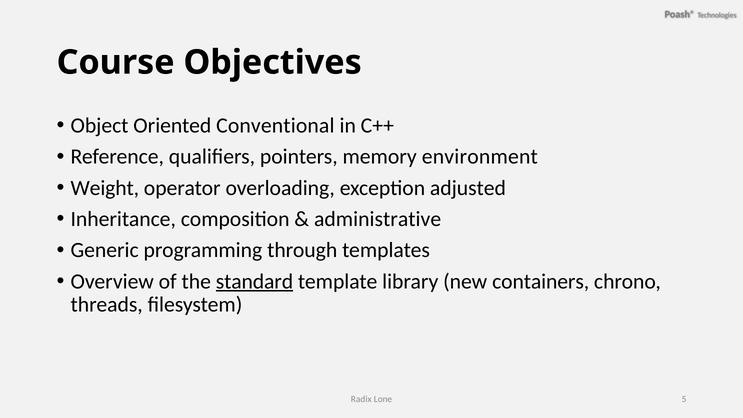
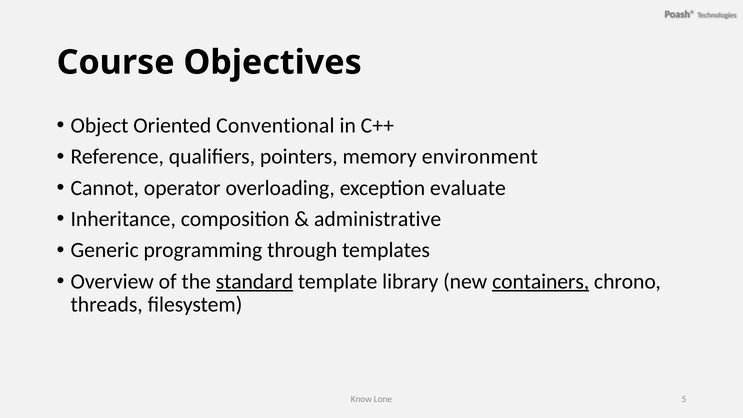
Weight: Weight -> Cannot (105, 188)
adjusted: adjusted -> evaluate (468, 188)
containers underline: none -> present (541, 281)
Radix: Radix -> Know (361, 399)
